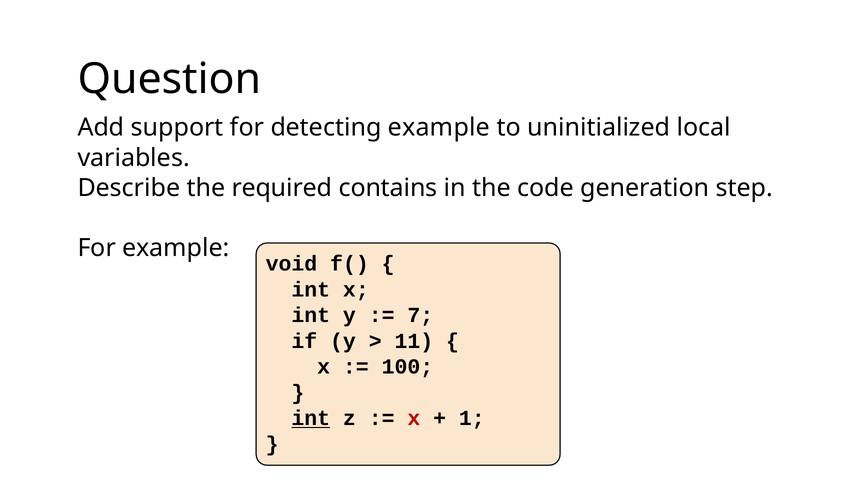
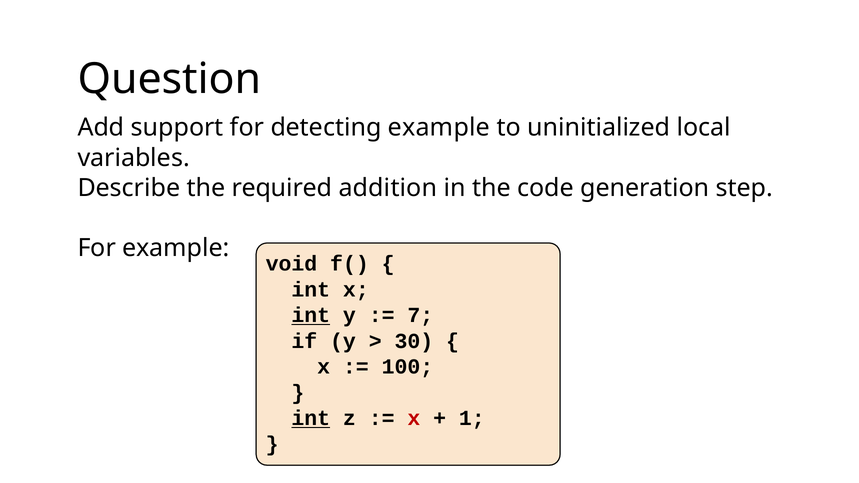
contains: contains -> addition (388, 188)
int underline: none -> present (311, 315)
11: 11 -> 30 (414, 341)
